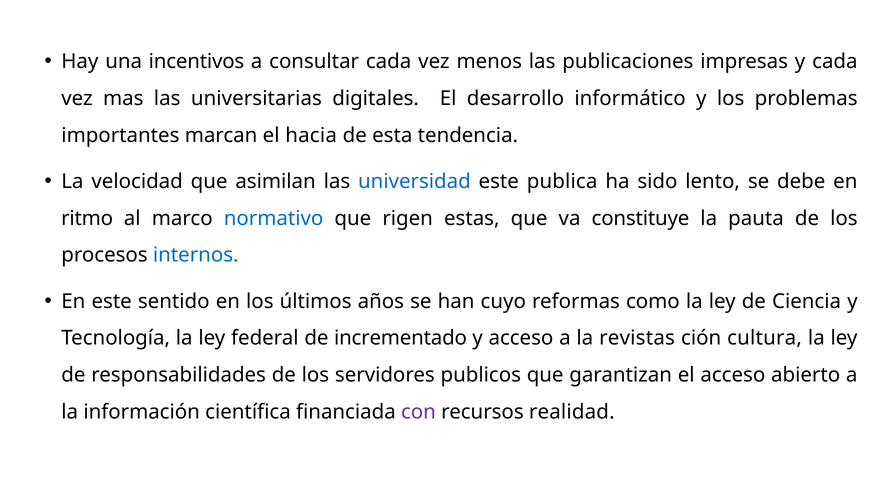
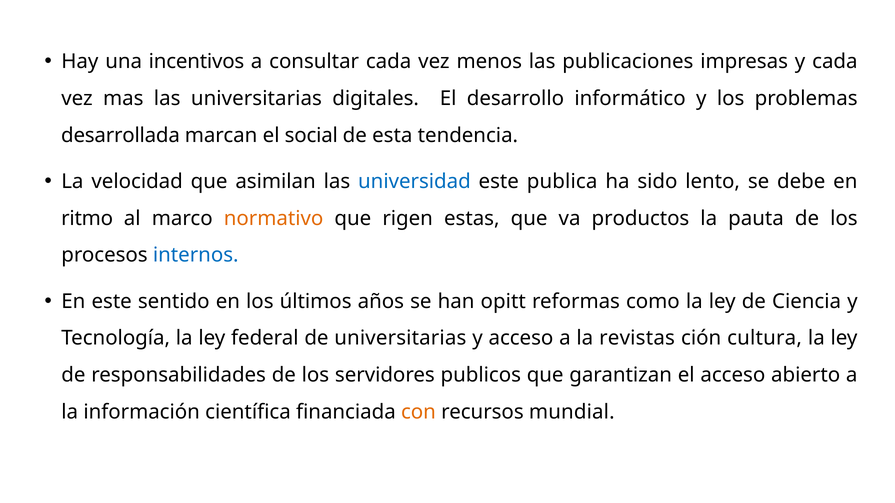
importantes: importantes -> desarrollada (121, 135)
hacia: hacia -> social (311, 135)
normativo colour: blue -> orange (274, 219)
constituye: constituye -> productos (640, 219)
cuyo: cuyo -> opitt (503, 302)
de incrementado: incrementado -> universitarias (400, 338)
con colour: purple -> orange (418, 412)
realidad: realidad -> mundial (572, 412)
